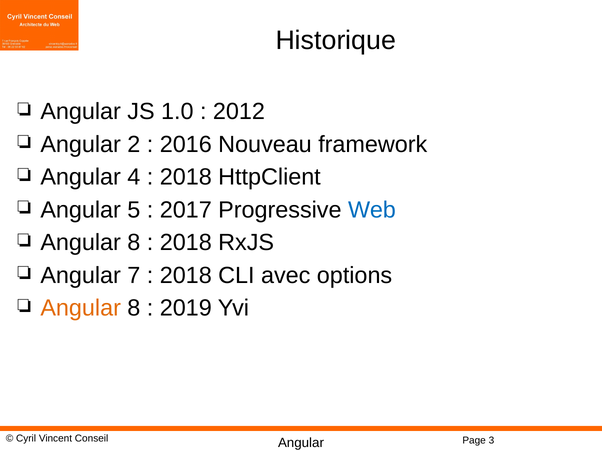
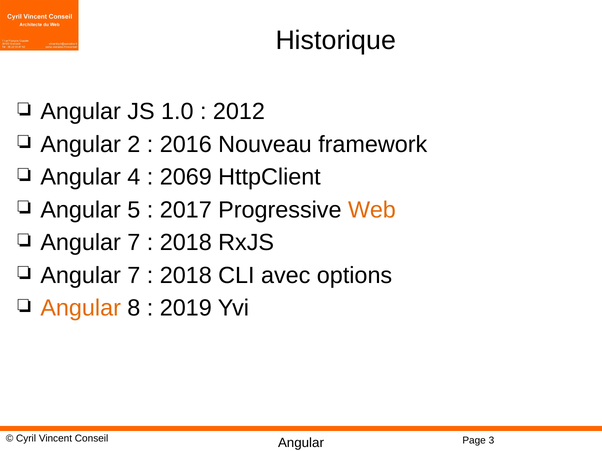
2018: 2018 -> 2069 (186, 177)
Web colour: blue -> orange (372, 210)
8: 8 -> 7 (134, 243)
